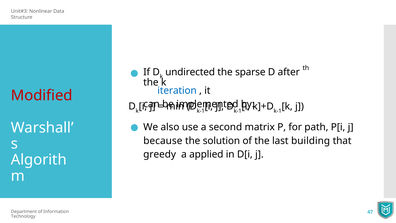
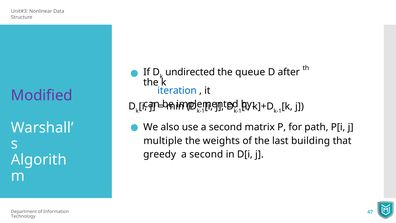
sparse: sparse -> queue (250, 72)
Modiﬁed colour: red -> purple (42, 95)
because: because -> multiple (163, 141)
solution: solution -> weights (221, 141)
applied: applied -> second (206, 154)
